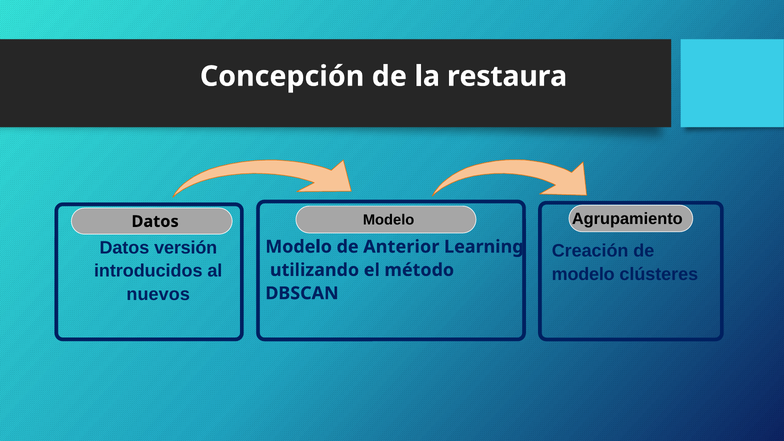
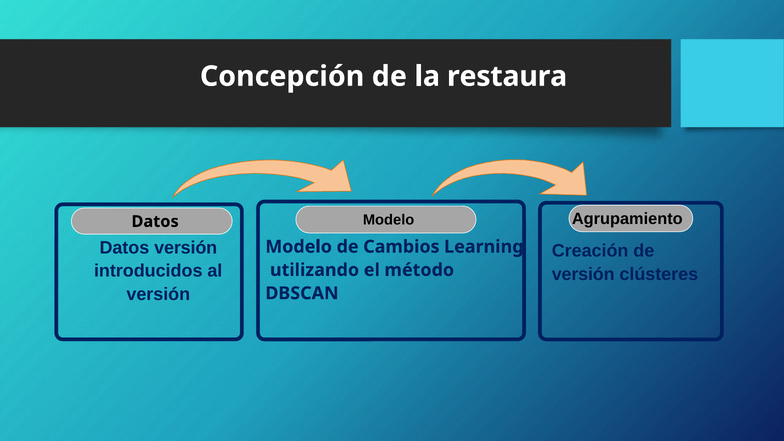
Anterior: Anterior -> Cambios (401, 247)
modelo: modelo -> versión (583, 274)
nuevos: nuevos -> versión (158, 294)
